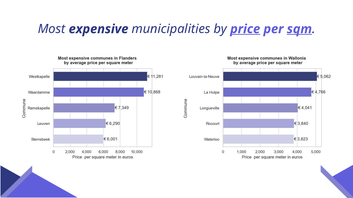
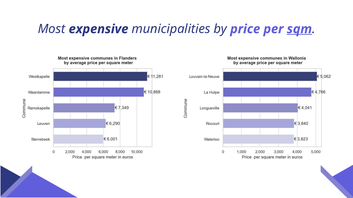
price underline: present -> none (245, 29)
